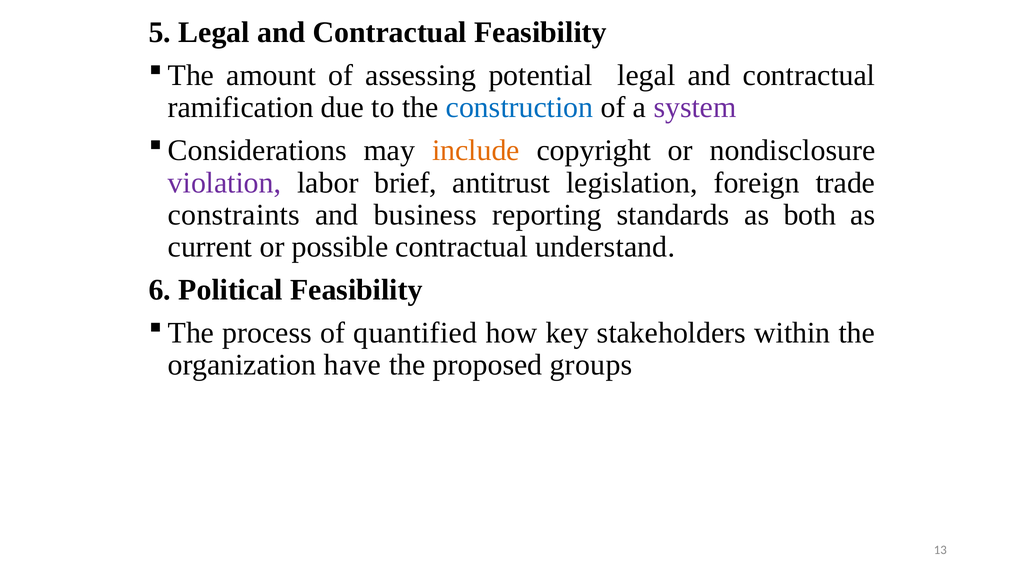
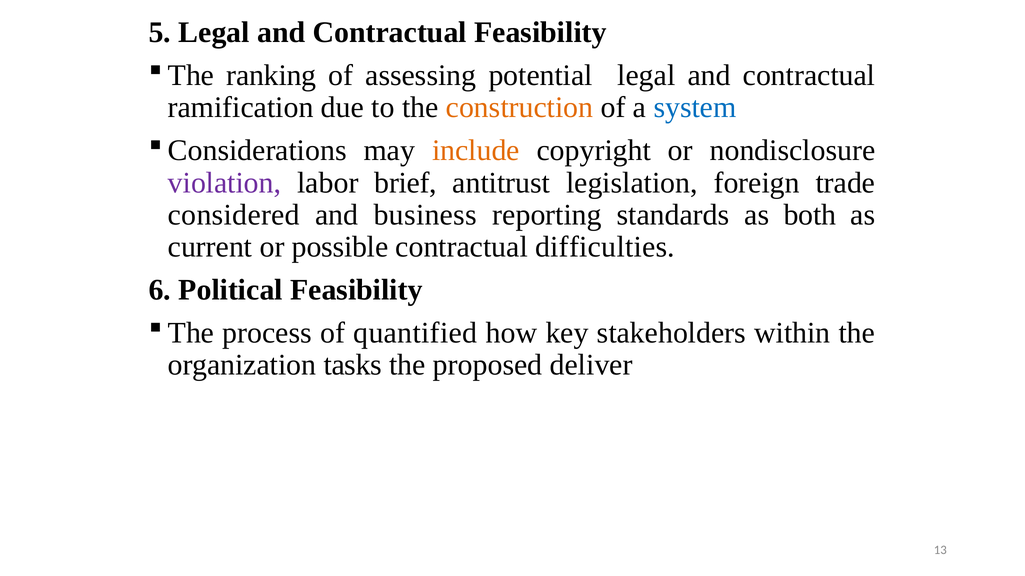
amount: amount -> ranking (271, 75)
construction colour: blue -> orange (520, 108)
system colour: purple -> blue (695, 108)
constraints: constraints -> considered (234, 215)
understand: understand -> difficulties (605, 247)
have: have -> tasks (353, 365)
groups: groups -> deliver (591, 365)
